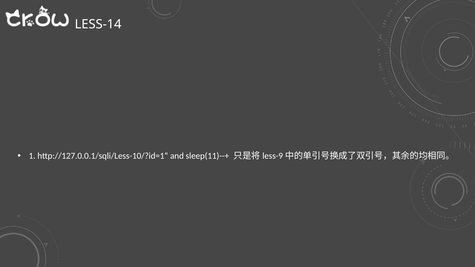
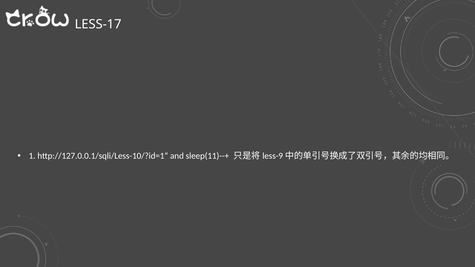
LESS-14: LESS-14 -> LESS-17 (98, 24)
